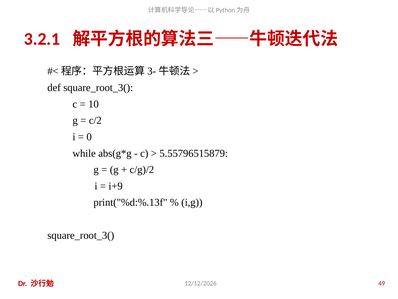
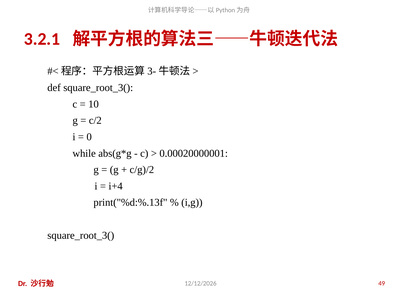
5.55796515879: 5.55796515879 -> 0.00020000001 (194, 153)
i+9: i+9 -> i+4 (116, 186)
